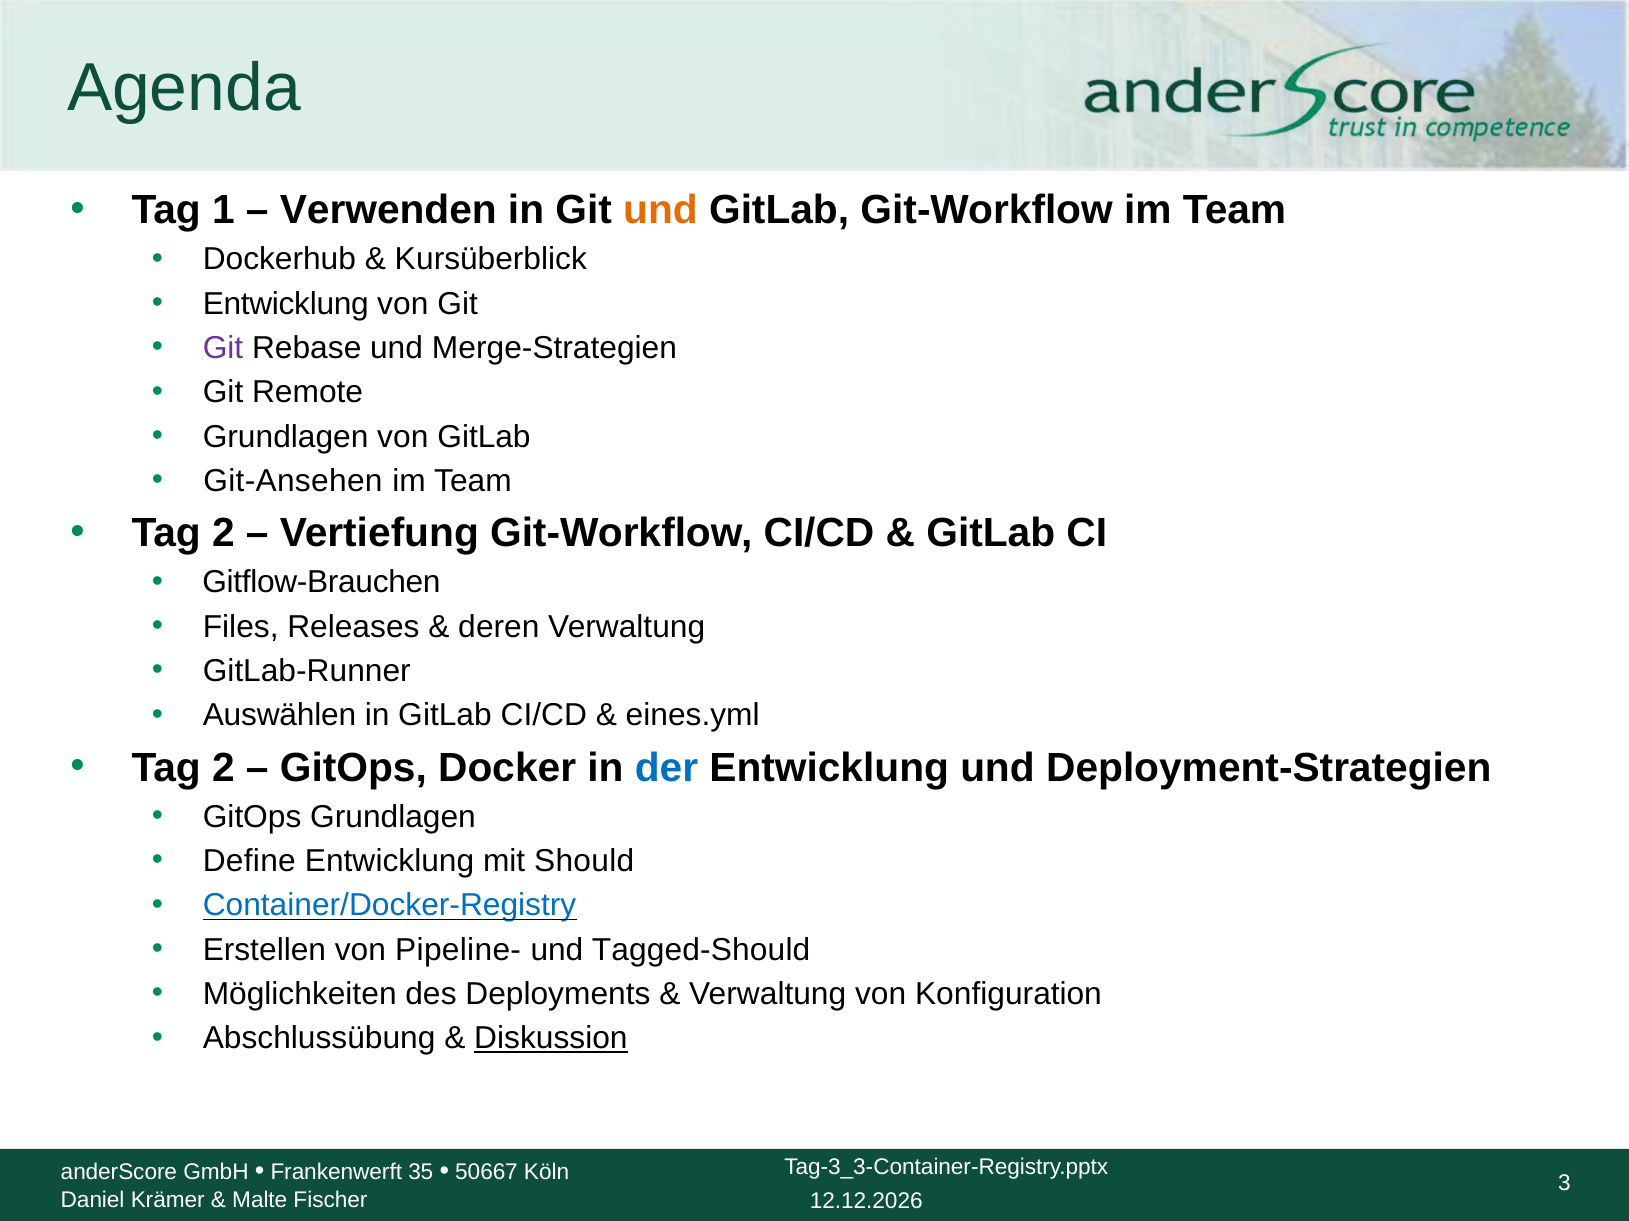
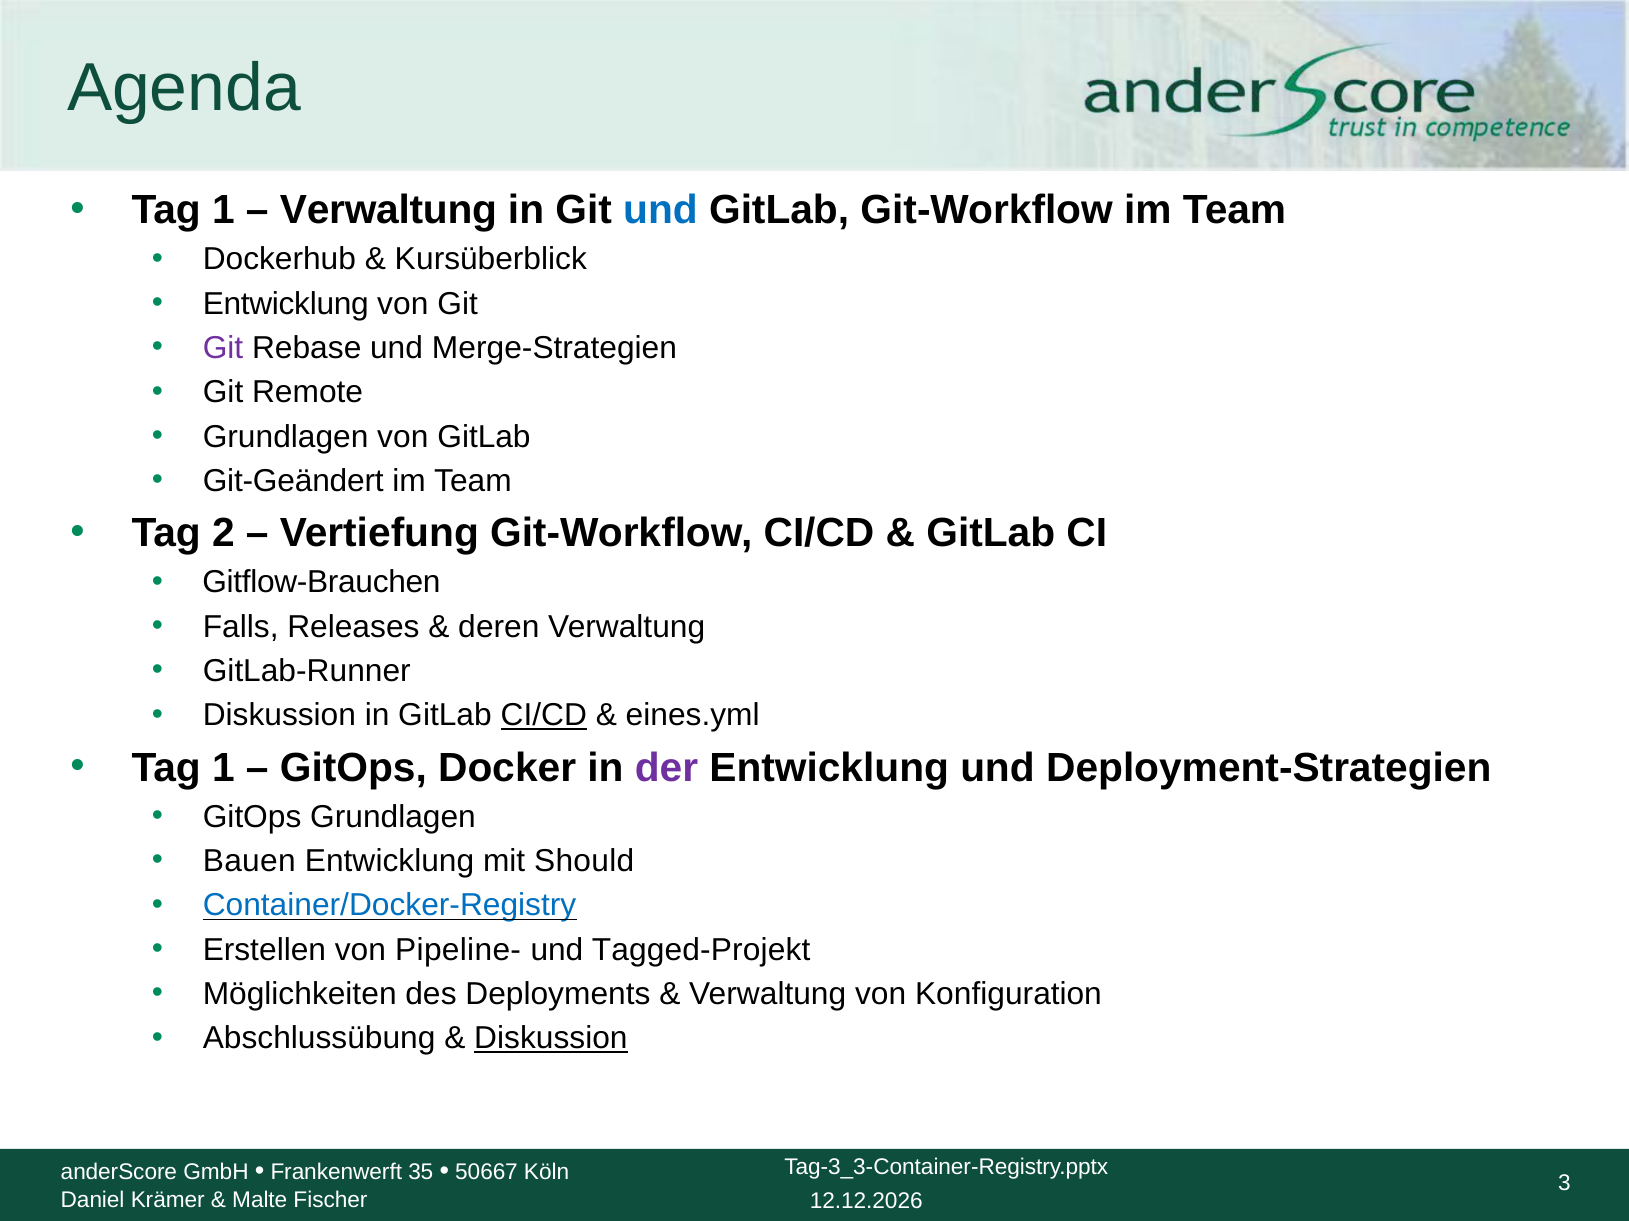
Verwenden: Verwenden -> Verwaltung (388, 210)
und colour: orange -> blue (661, 210)
Git-Ansehen: Git-Ansehen -> Git-Geändert (293, 481)
Files: Files -> Falls (241, 627)
Auswählen: Auswählen -> Diskussion (279, 716)
CI/CD underline: none -> present (544, 716)
2: 2 -> 1 (223, 768)
der colour: blue -> purple (667, 768)
Define: Define -> Bauen (249, 862)
Tagged-Should: Tagged-Should -> Tagged-Projekt (701, 950)
